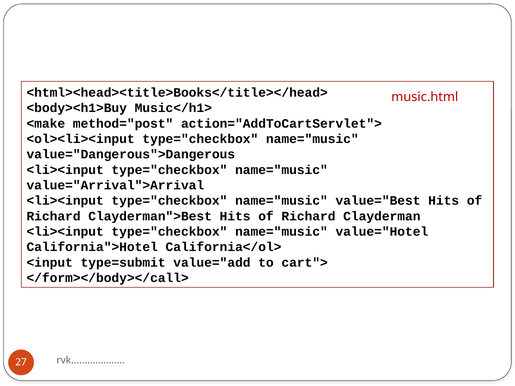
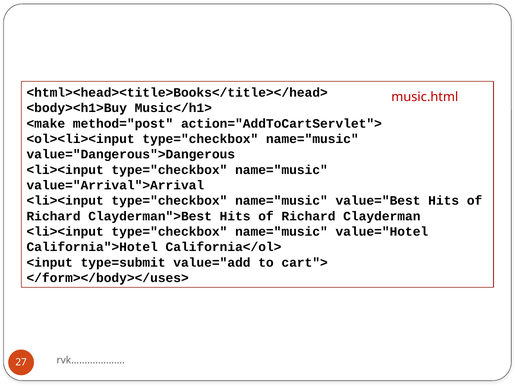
</form></body></call>: </form></body></call> -> </form></body></uses> (108, 278)
